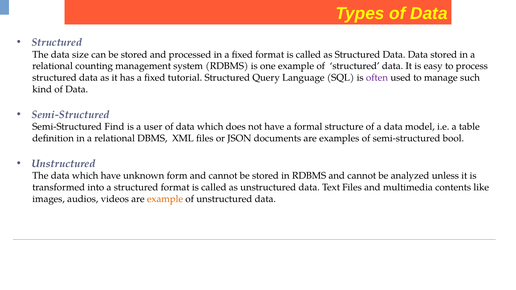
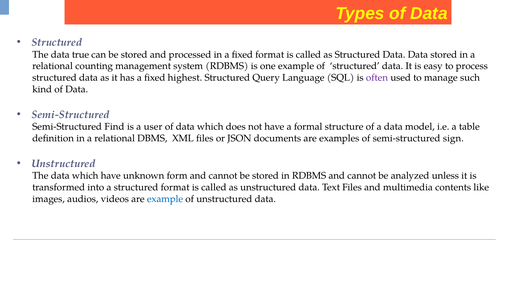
size: size -> true (81, 55)
tutorial: tutorial -> highest (185, 78)
bool: bool -> sign (453, 138)
example colour: orange -> blue (165, 199)
